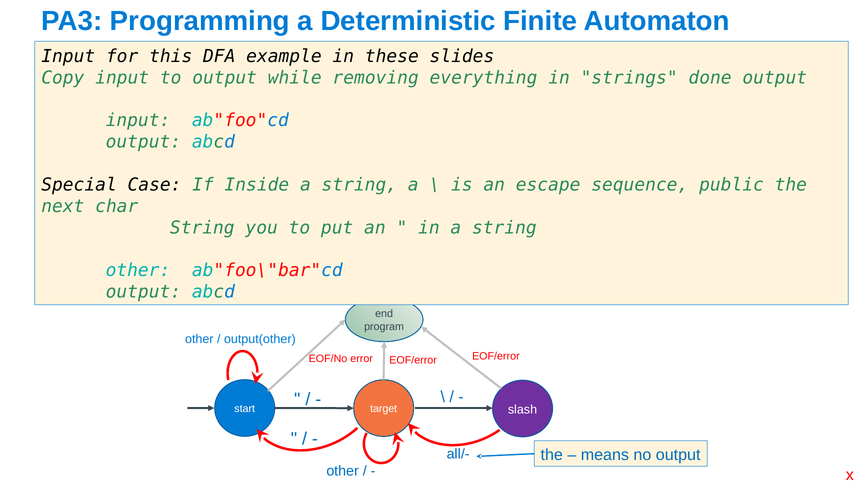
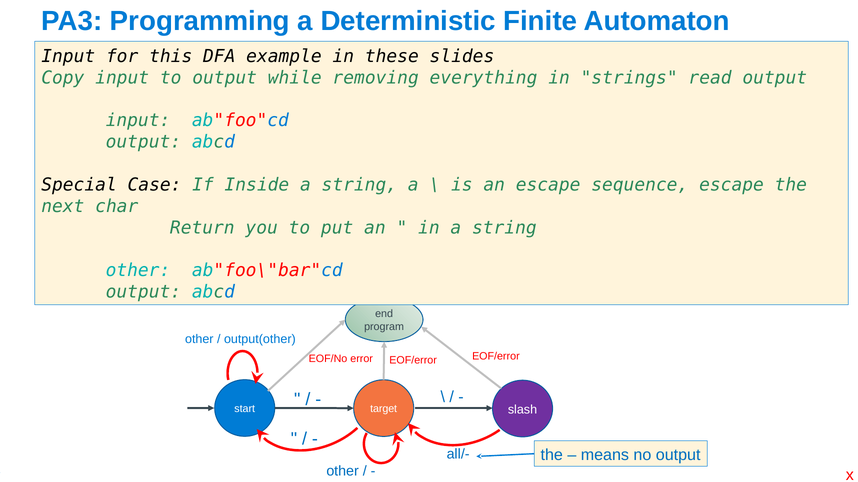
done: done -> read (710, 78)
sequence public: public -> escape (732, 185)
String: String -> Return (202, 228)
